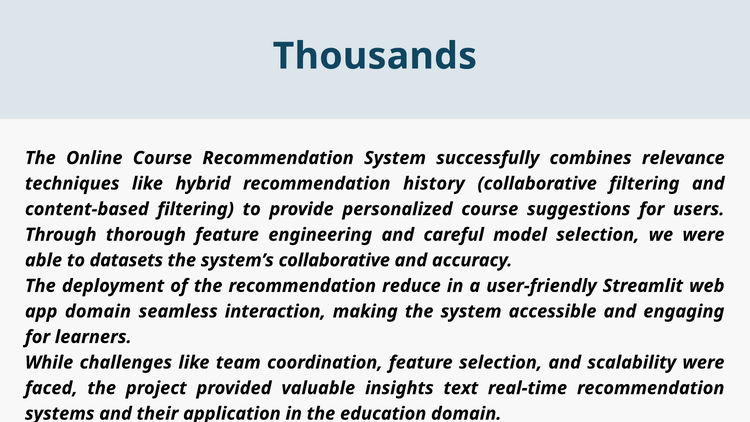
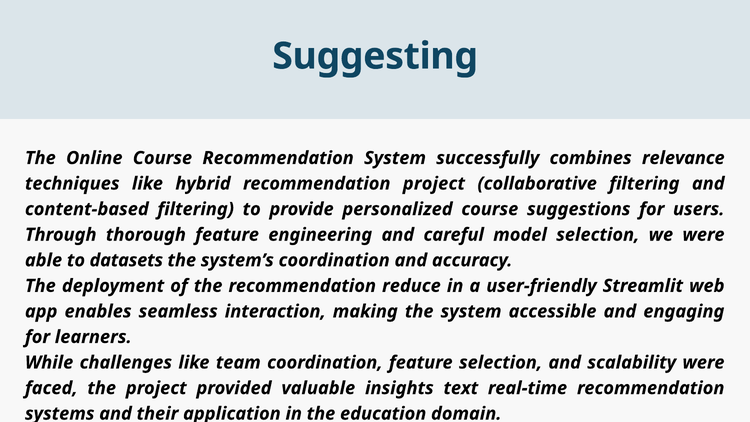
Thousands: Thousands -> Suggesting (375, 56)
recommendation history: history -> project (434, 184)
system’s collaborative: collaborative -> coordination (334, 260)
app domain: domain -> enables (98, 311)
